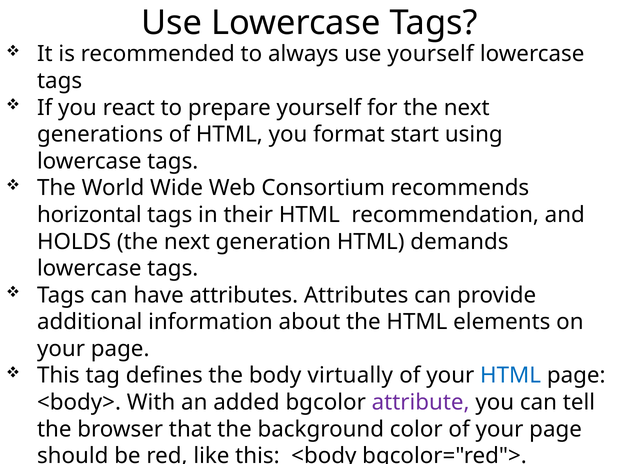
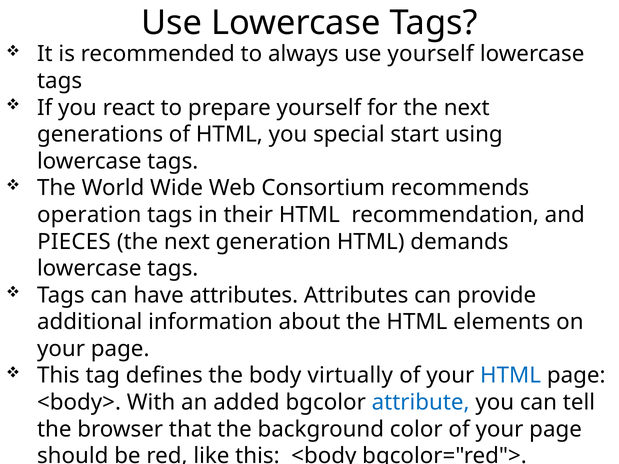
format: format -> special (349, 135)
horizontal: horizontal -> operation (89, 215)
HOLDS: HOLDS -> PIECES (74, 242)
attribute colour: purple -> blue (421, 403)
